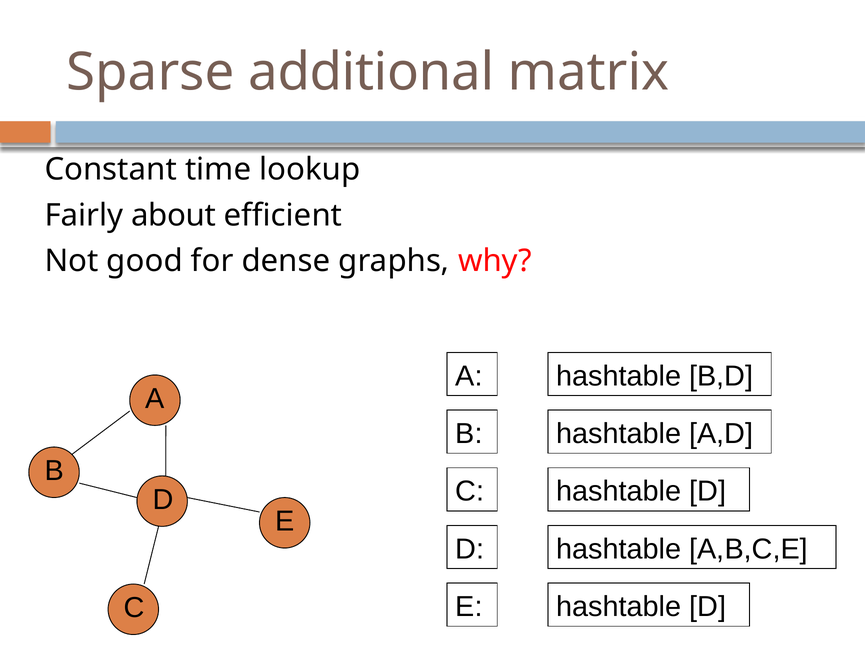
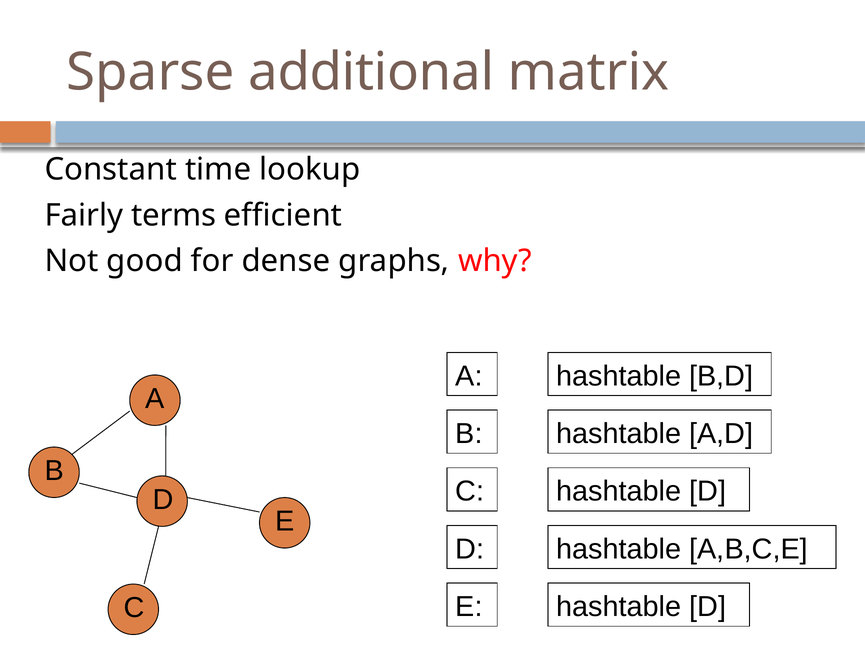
about: about -> terms (174, 215)
